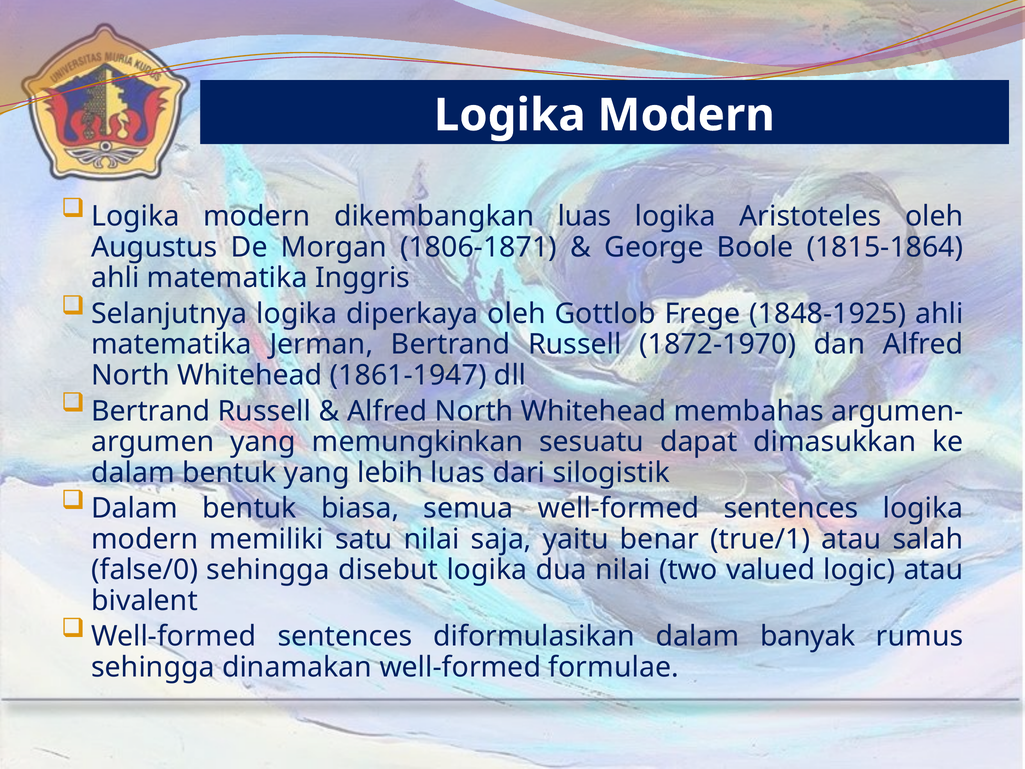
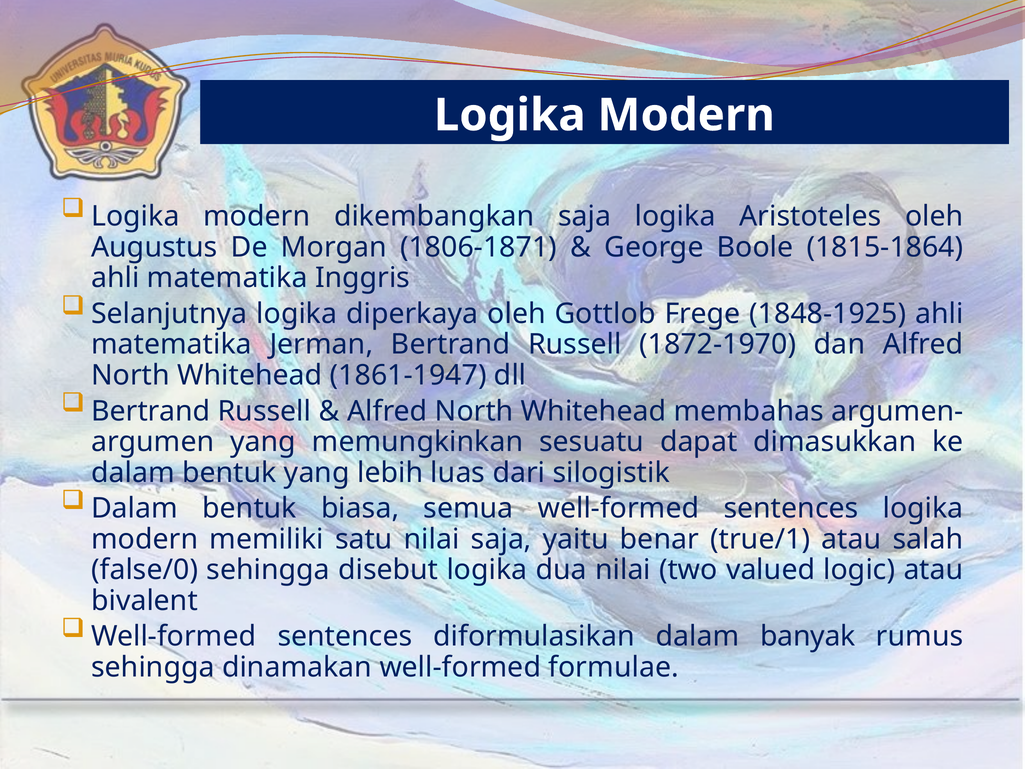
dikembangkan luas: luas -> saja (585, 216)
